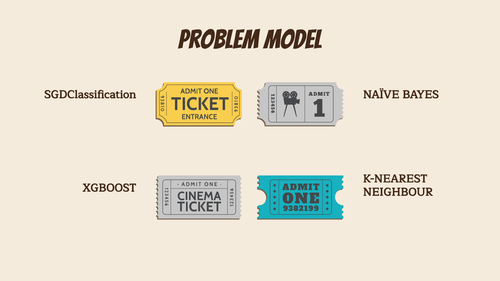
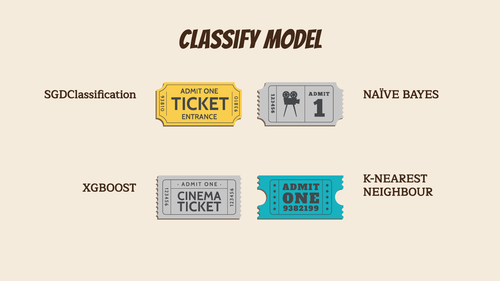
Problem: Problem -> Classify (218, 40)
